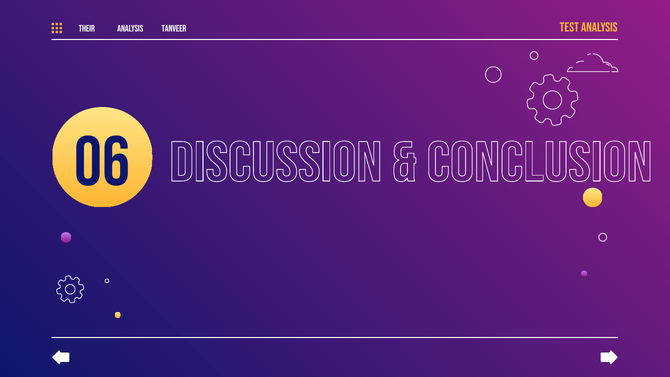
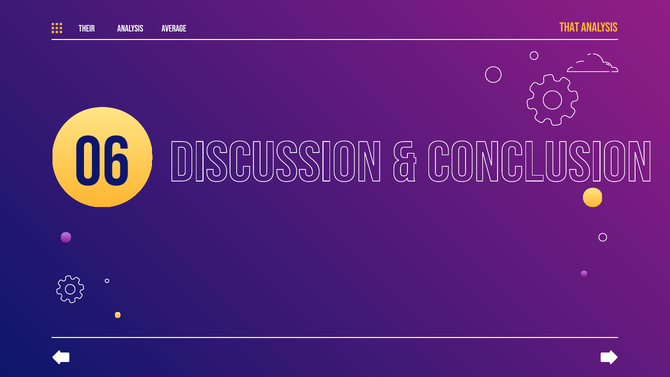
Test: Test -> That (569, 27)
TANVEER: TANVEER -> AVERAGE (174, 29)
